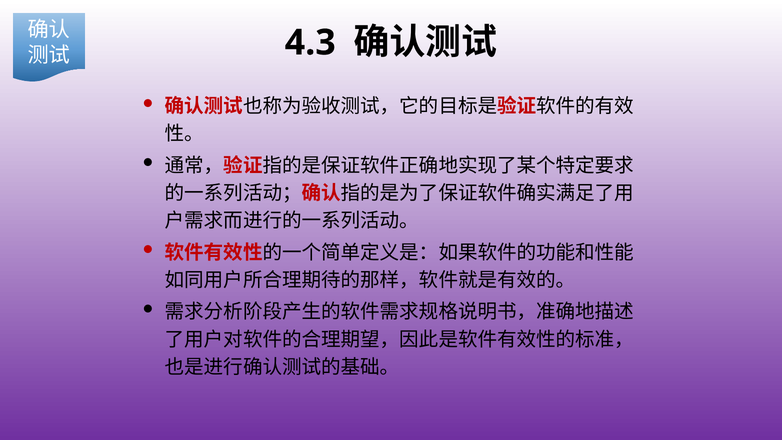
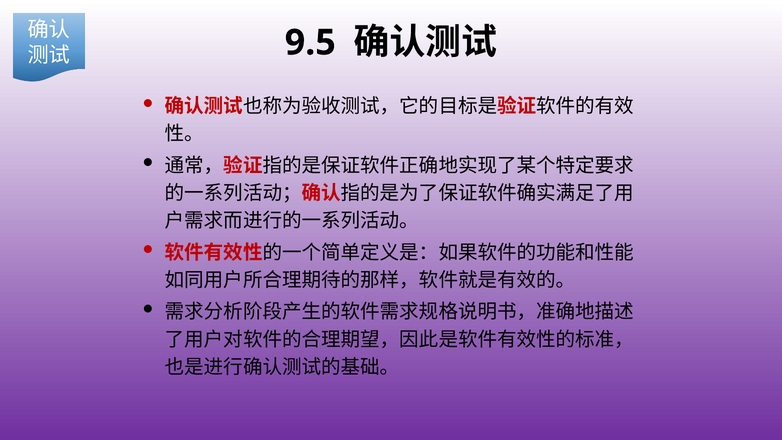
4.3: 4.3 -> 9.5 (310, 43)
